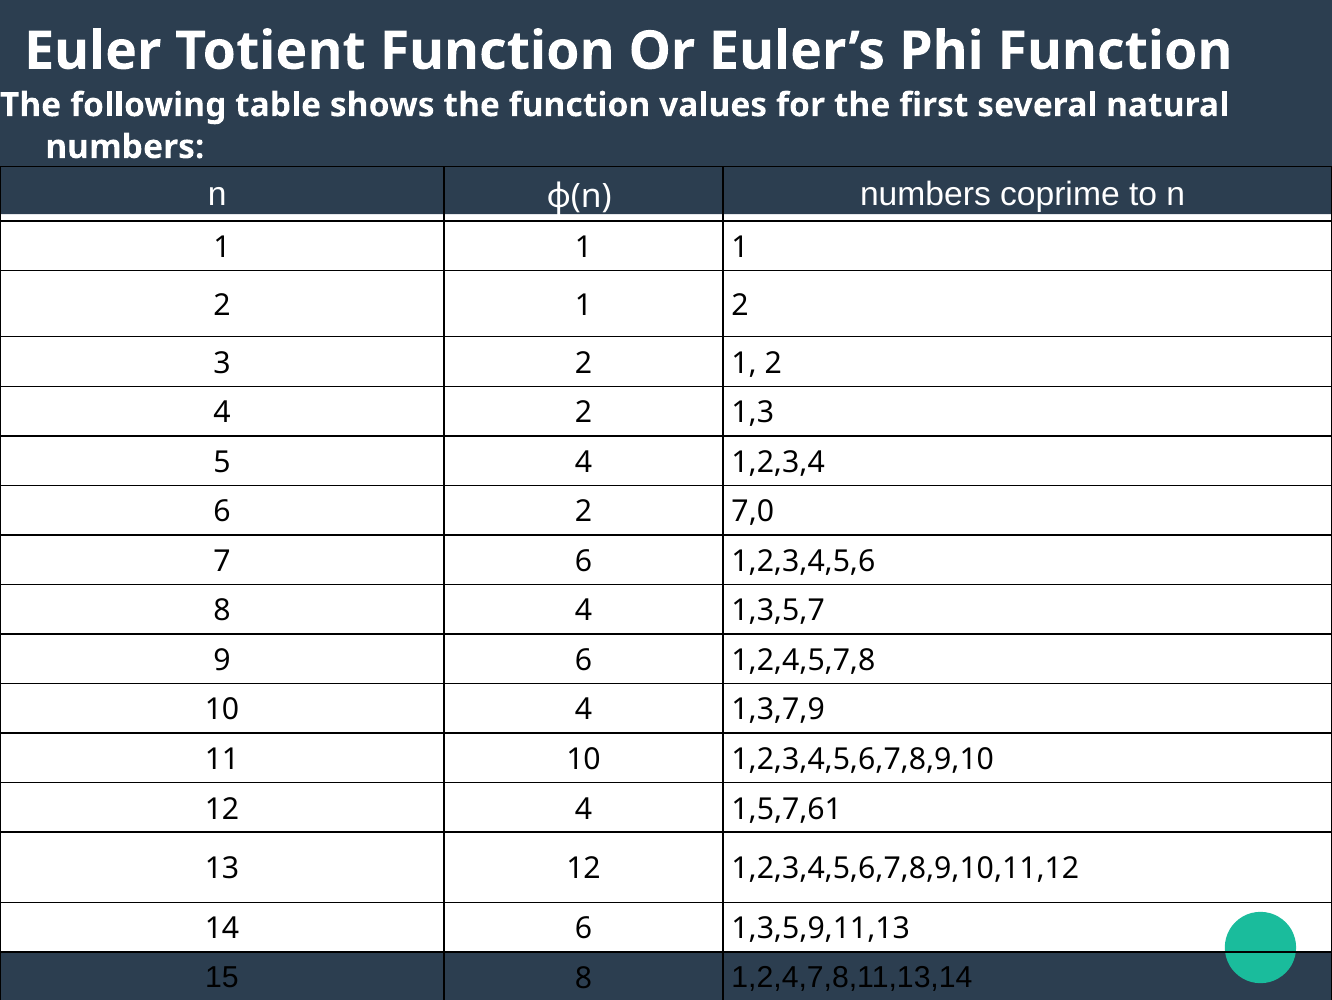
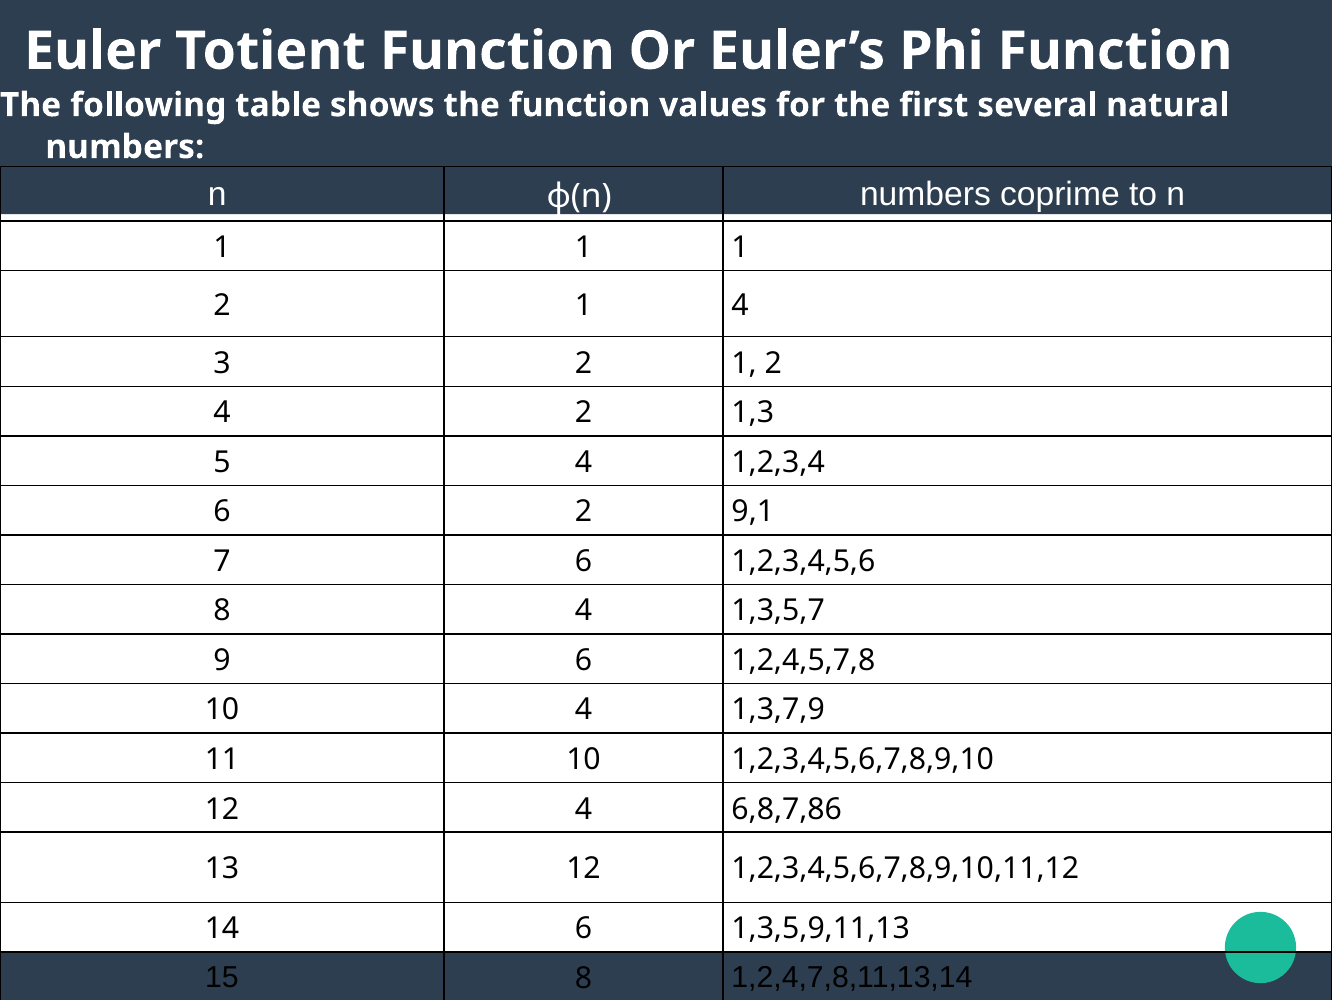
2: 2 -> 4 (740, 305)
7,0: 7,0 -> 9,1 (753, 512)
1,5,7,61: 1,5,7,61 -> 6,8,7,86 (787, 809)
